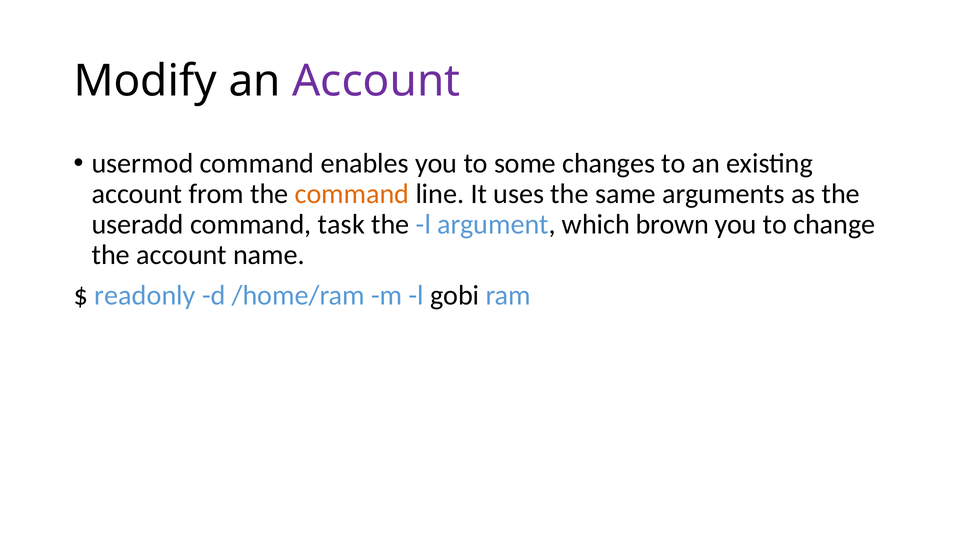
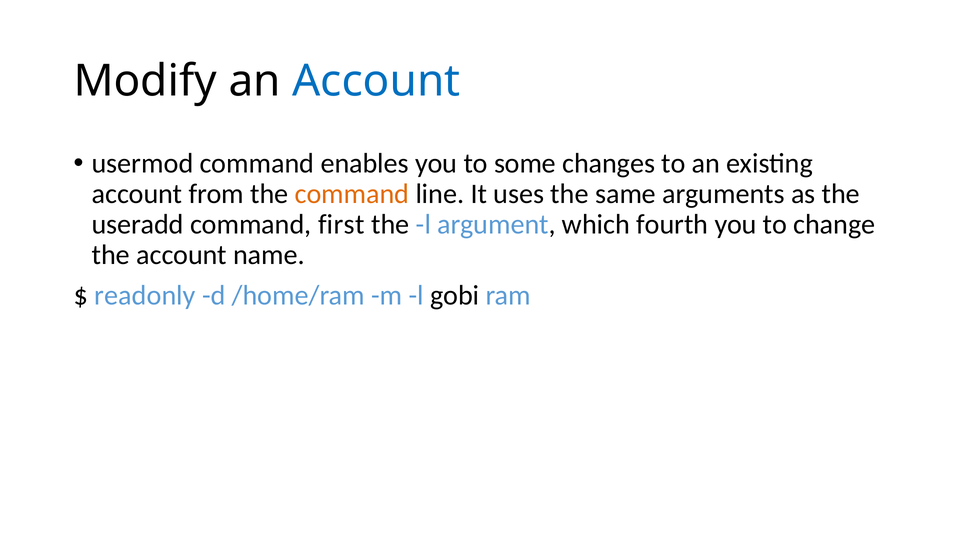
Account colour: purple -> blue (376, 81)
task: task -> first (341, 224)
brown: brown -> fourth (672, 224)
